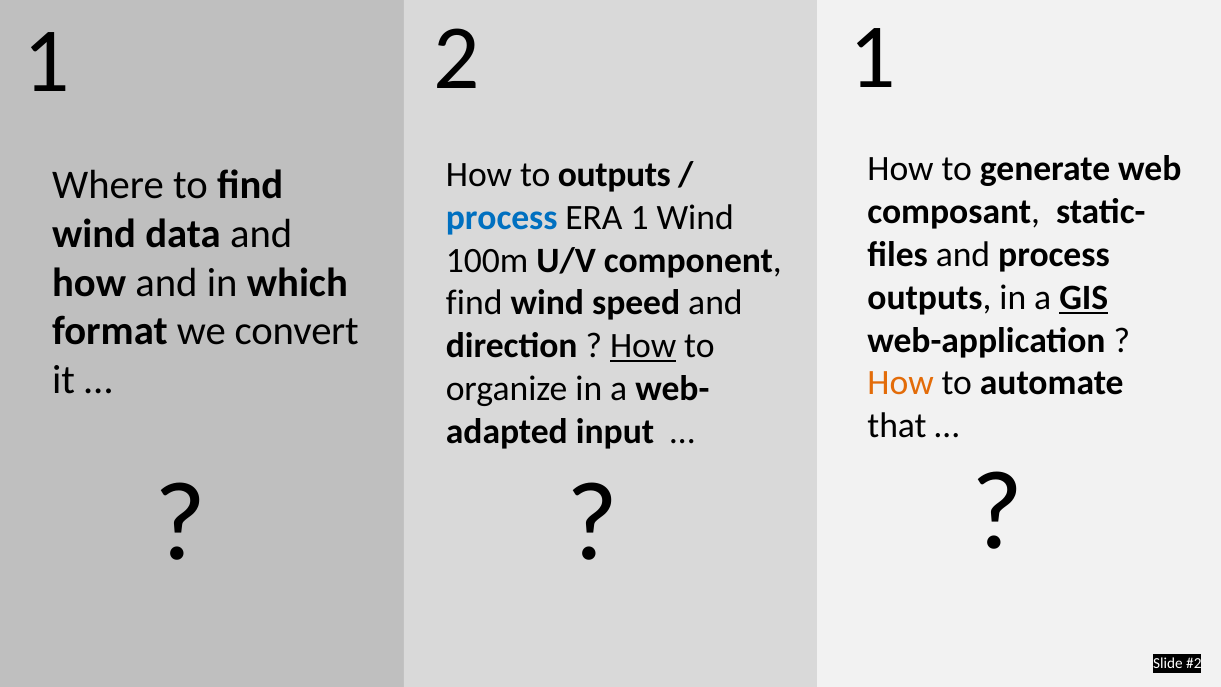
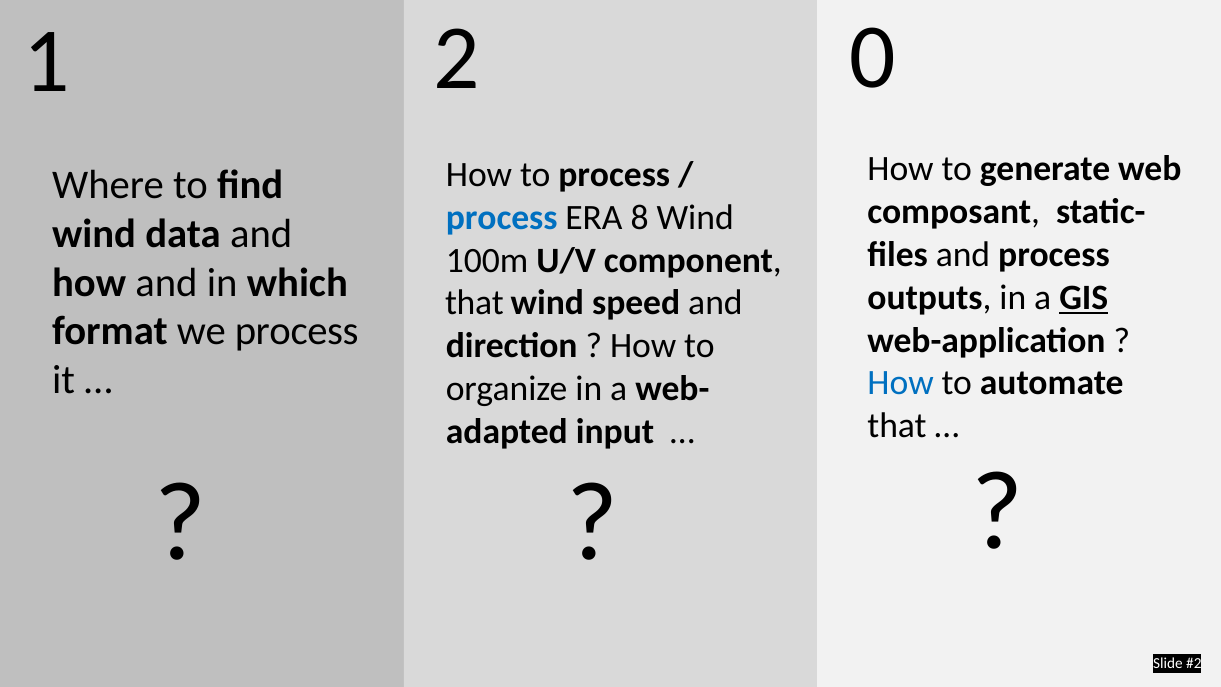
2 1: 1 -> 0 (873, 57)
to outputs: outputs -> process (614, 175)
ERA 1: 1 -> 8 (640, 218)
find: find -> that (474, 303)
we convert: convert -> process (297, 331)
How underline: present -> none (643, 346)
How colour: orange -> blue (901, 383)
